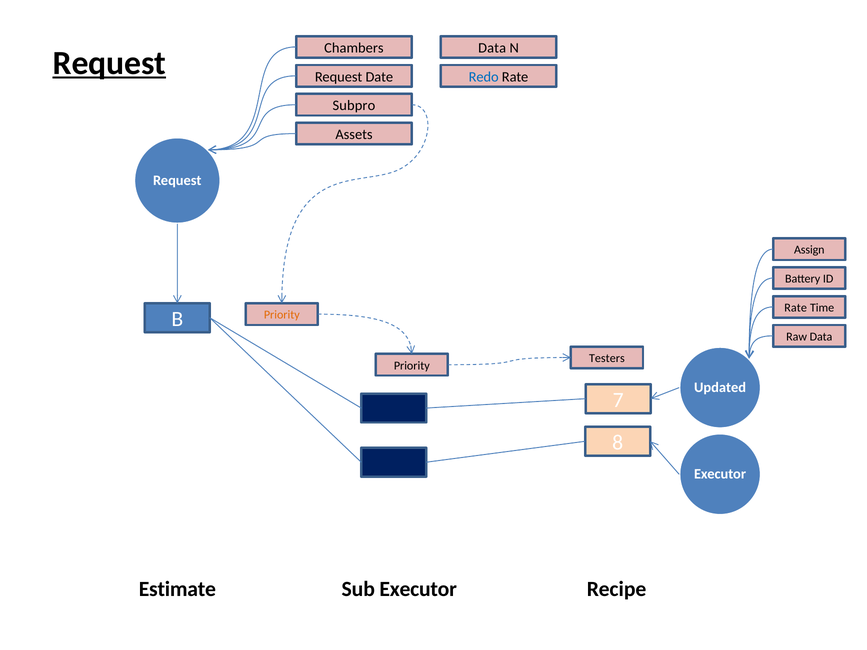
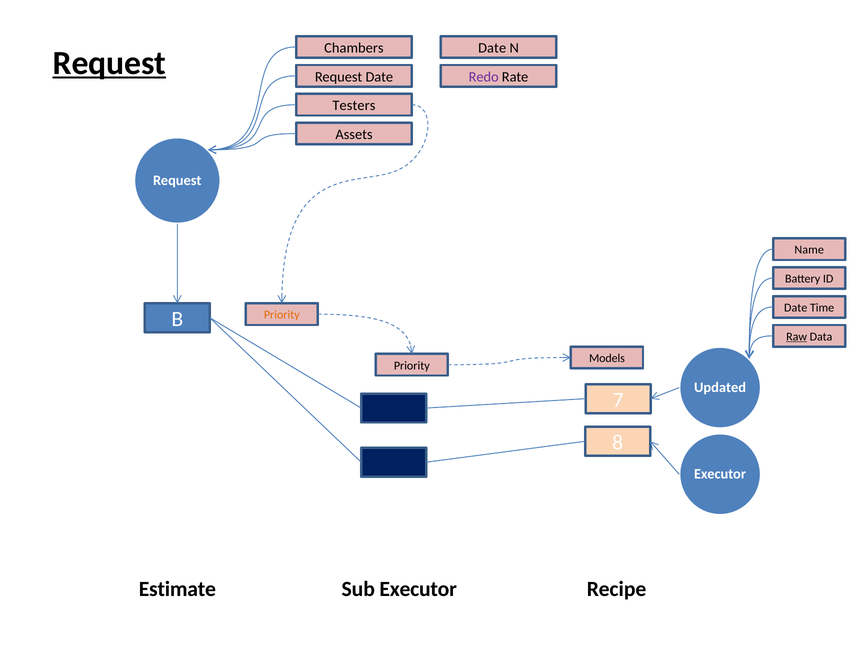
Data: Data -> Date (492, 48)
Redo colour: blue -> purple (484, 77)
Subpro: Subpro -> Testers (354, 106)
Assign: Assign -> Name (809, 250)
Rate: Rate -> Date (796, 308)
Raw underline: none -> present (797, 337)
Testers: Testers -> Models (607, 358)
